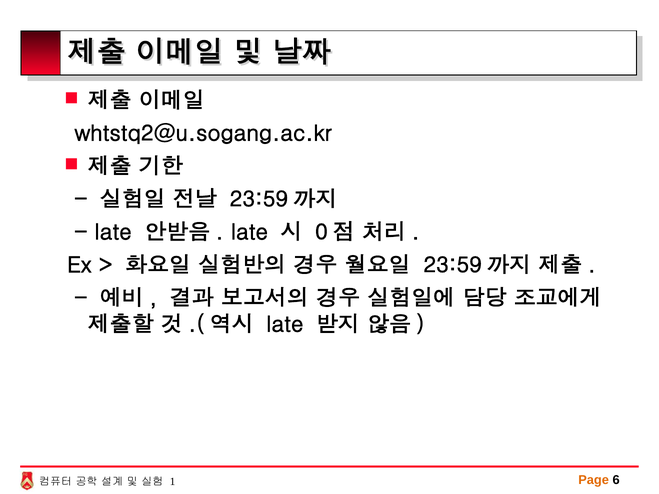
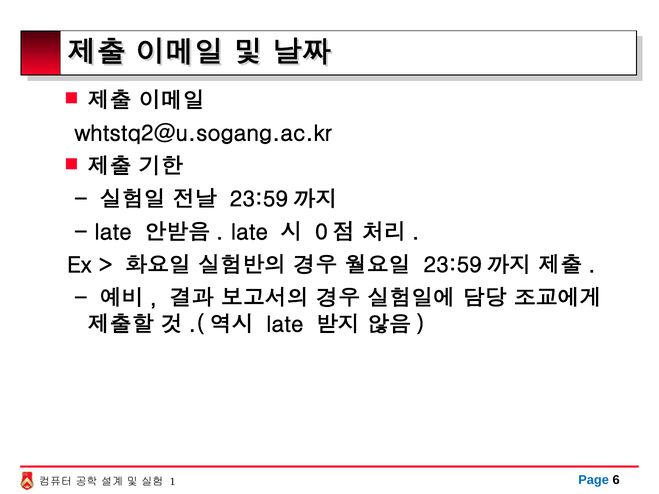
Page colour: orange -> blue (594, 480)
